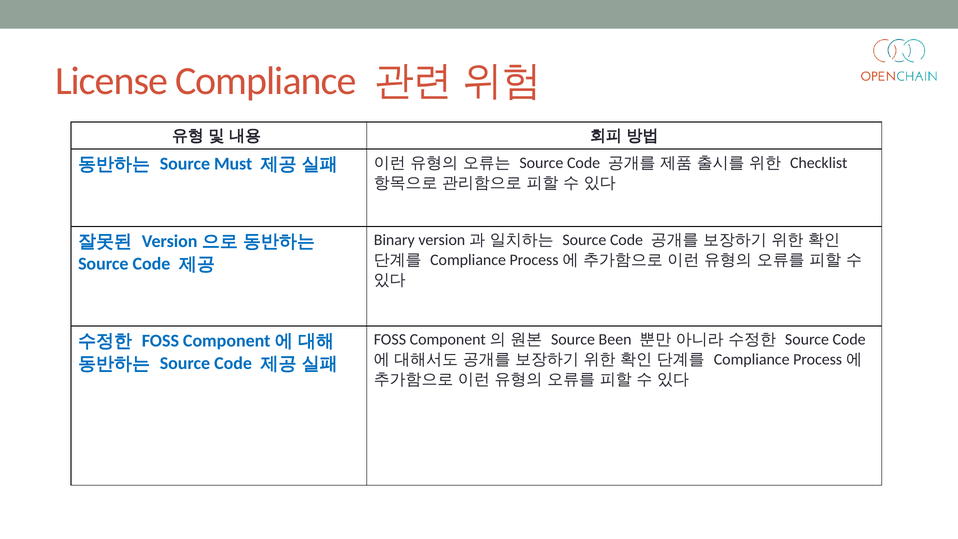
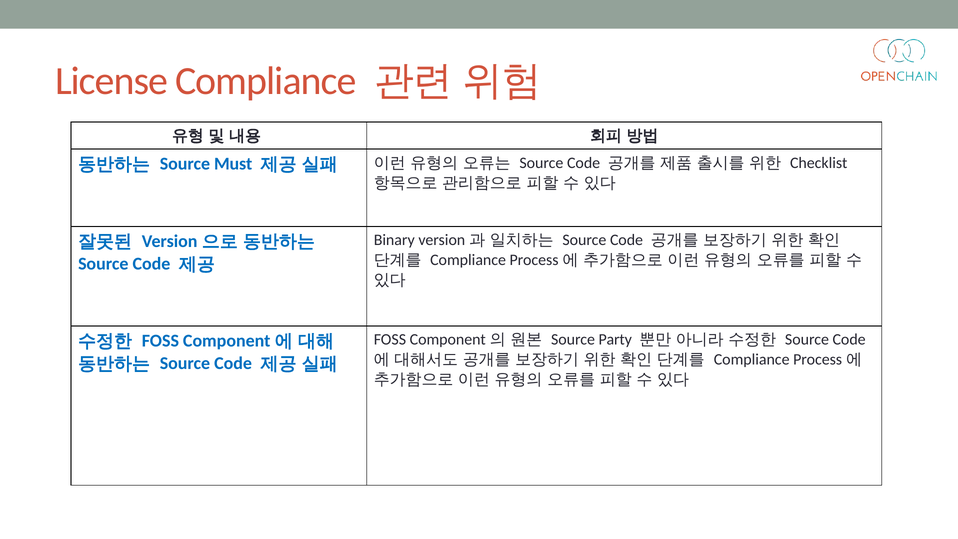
Been: Been -> Party (615, 340)
